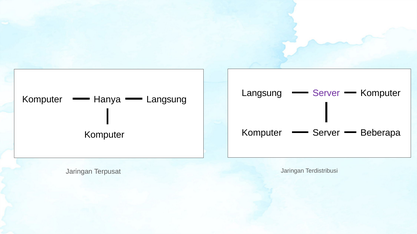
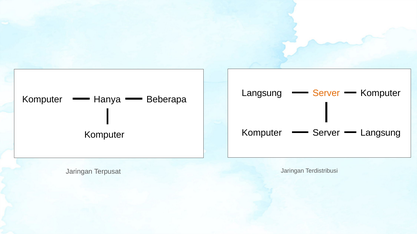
Server colour: purple -> orange (326, 93)
Komputer Langsung: Langsung -> Beberapa (166, 100)
Komputer Beberapa: Beberapa -> Langsung (381, 133)
